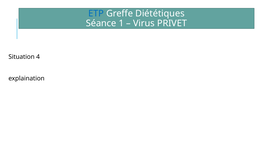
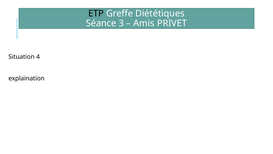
ETP colour: blue -> black (96, 13)
1: 1 -> 3 (121, 23)
Virus: Virus -> Amis (144, 23)
